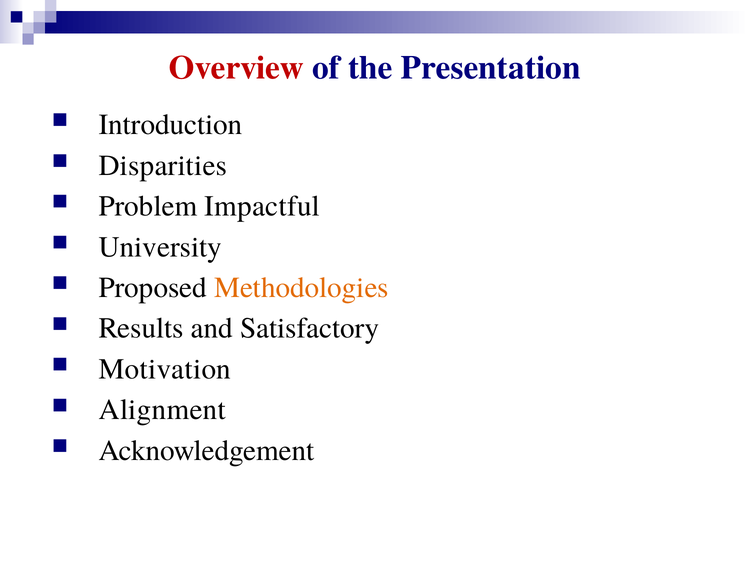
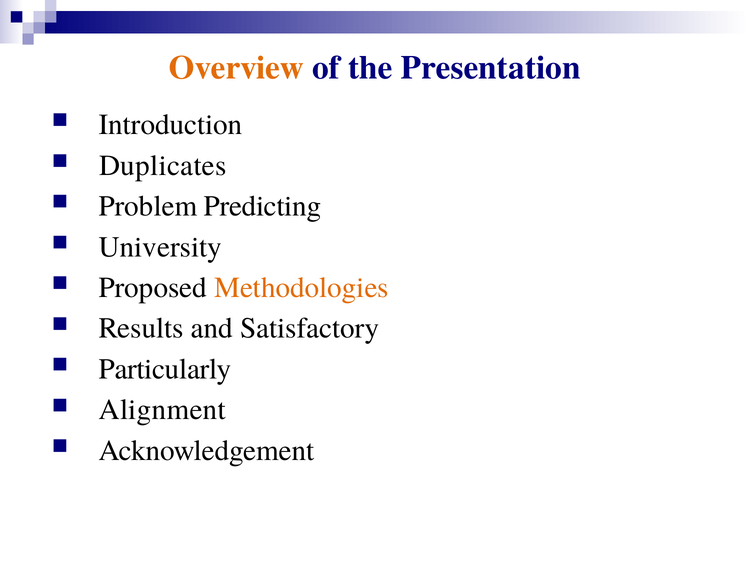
Overview colour: red -> orange (236, 68)
Disparities: Disparities -> Duplicates (163, 166)
Impactful: Impactful -> Predicting (263, 206)
Motivation: Motivation -> Particularly (165, 369)
